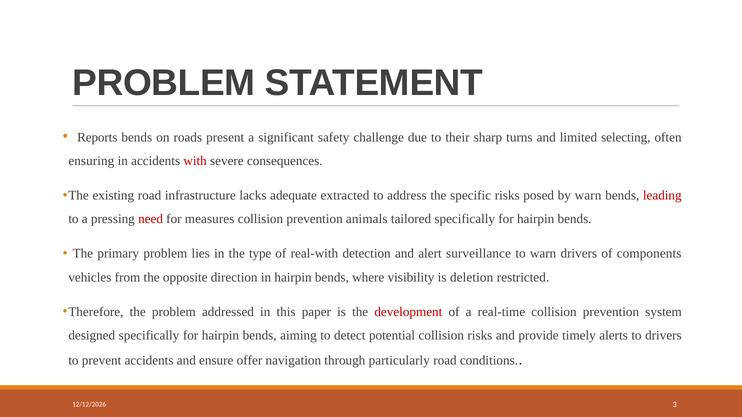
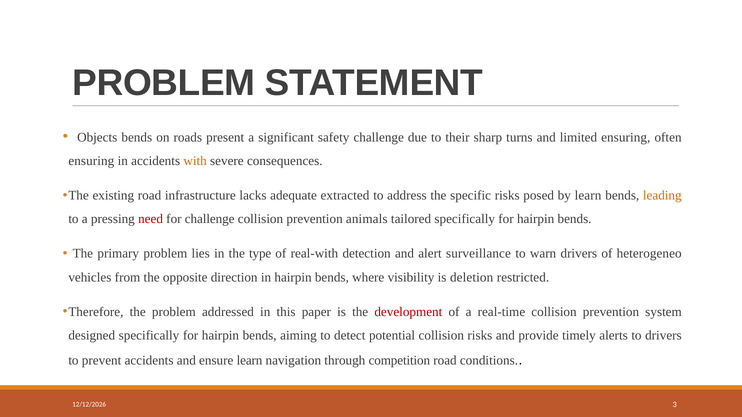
Reports: Reports -> Objects (97, 137)
limited selecting: selecting -> ensuring (626, 137)
with colour: red -> orange (195, 161)
by warn: warn -> learn (588, 196)
leading colour: red -> orange (662, 196)
for measures: measures -> challenge (210, 219)
components: components -> heterogeneo (649, 254)
ensure offer: offer -> learn (250, 360)
particularly: particularly -> competition (399, 360)
